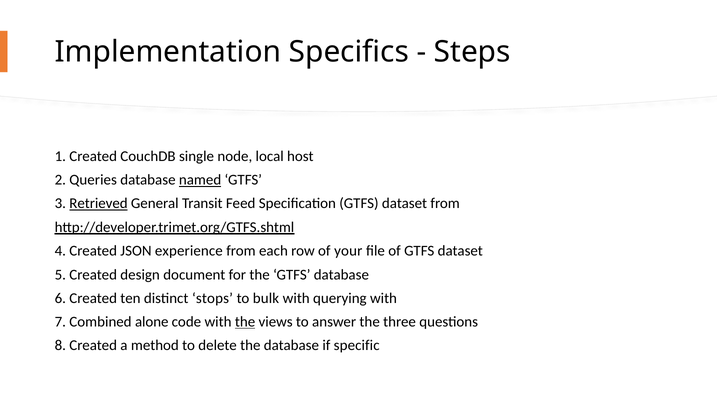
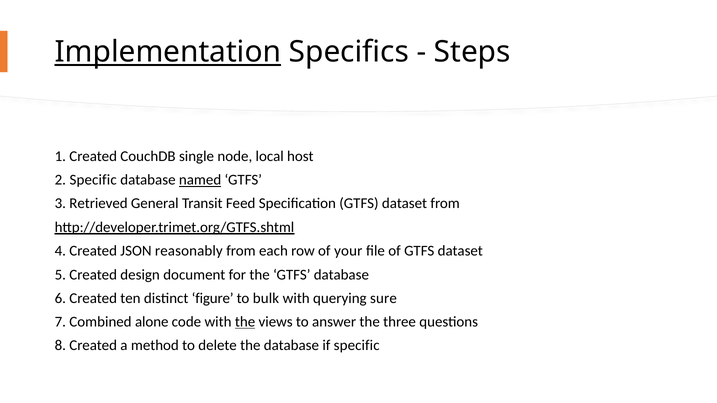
Implementation underline: none -> present (168, 52)
2 Queries: Queries -> Specific (93, 180)
Retrieved underline: present -> none (98, 204)
experience: experience -> reasonably (189, 251)
stops: stops -> figure (213, 298)
querying with: with -> sure (383, 298)
